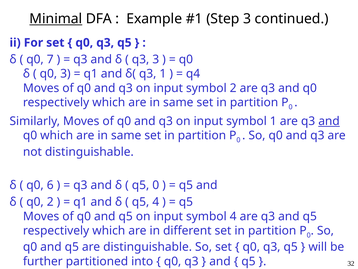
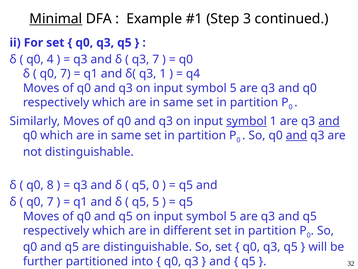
7: 7 -> 4 (50, 59)
q3 3: 3 -> 7 (156, 59)
3: 3 -> 7 (65, 74)
2: 2 -> 5 (233, 88)
symbol underline: none -> present (246, 121)
and underline: none -> present (296, 135)
6: 6 -> 8 (50, 185)
2: 2 -> 7 (50, 202)
q5 4: 4 -> 5 (156, 202)
4: 4 -> 5 (233, 216)
